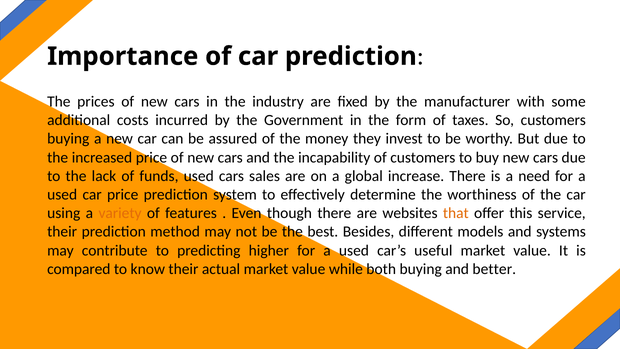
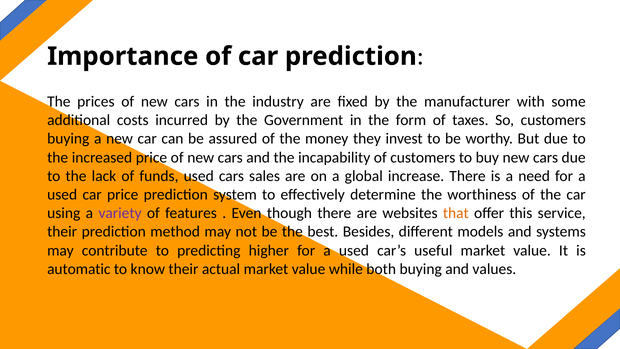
variety colour: orange -> purple (120, 213)
compared: compared -> automatic (79, 269)
better: better -> values (494, 269)
